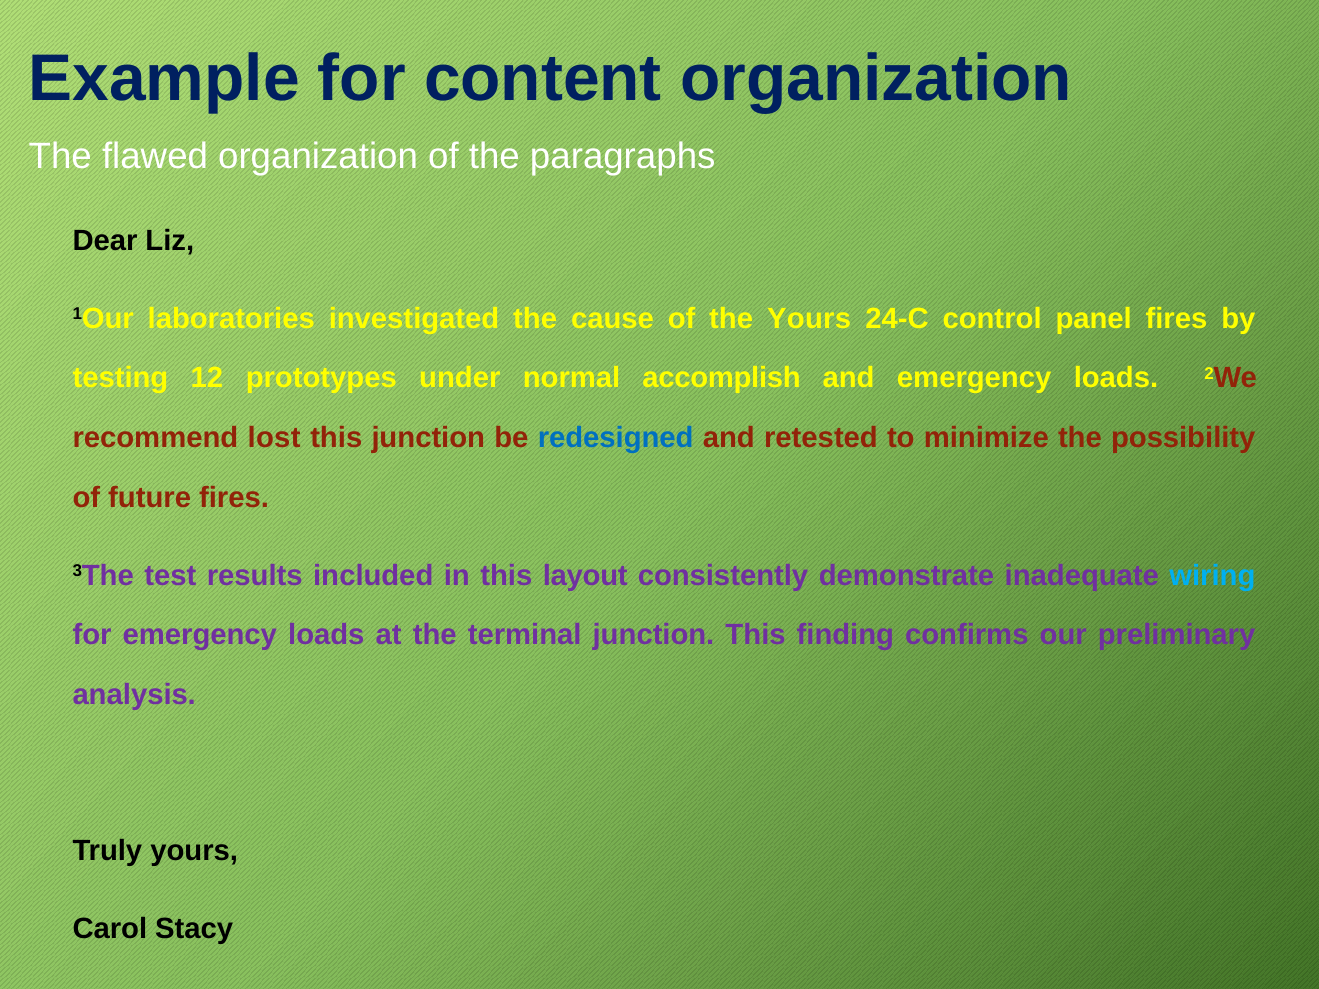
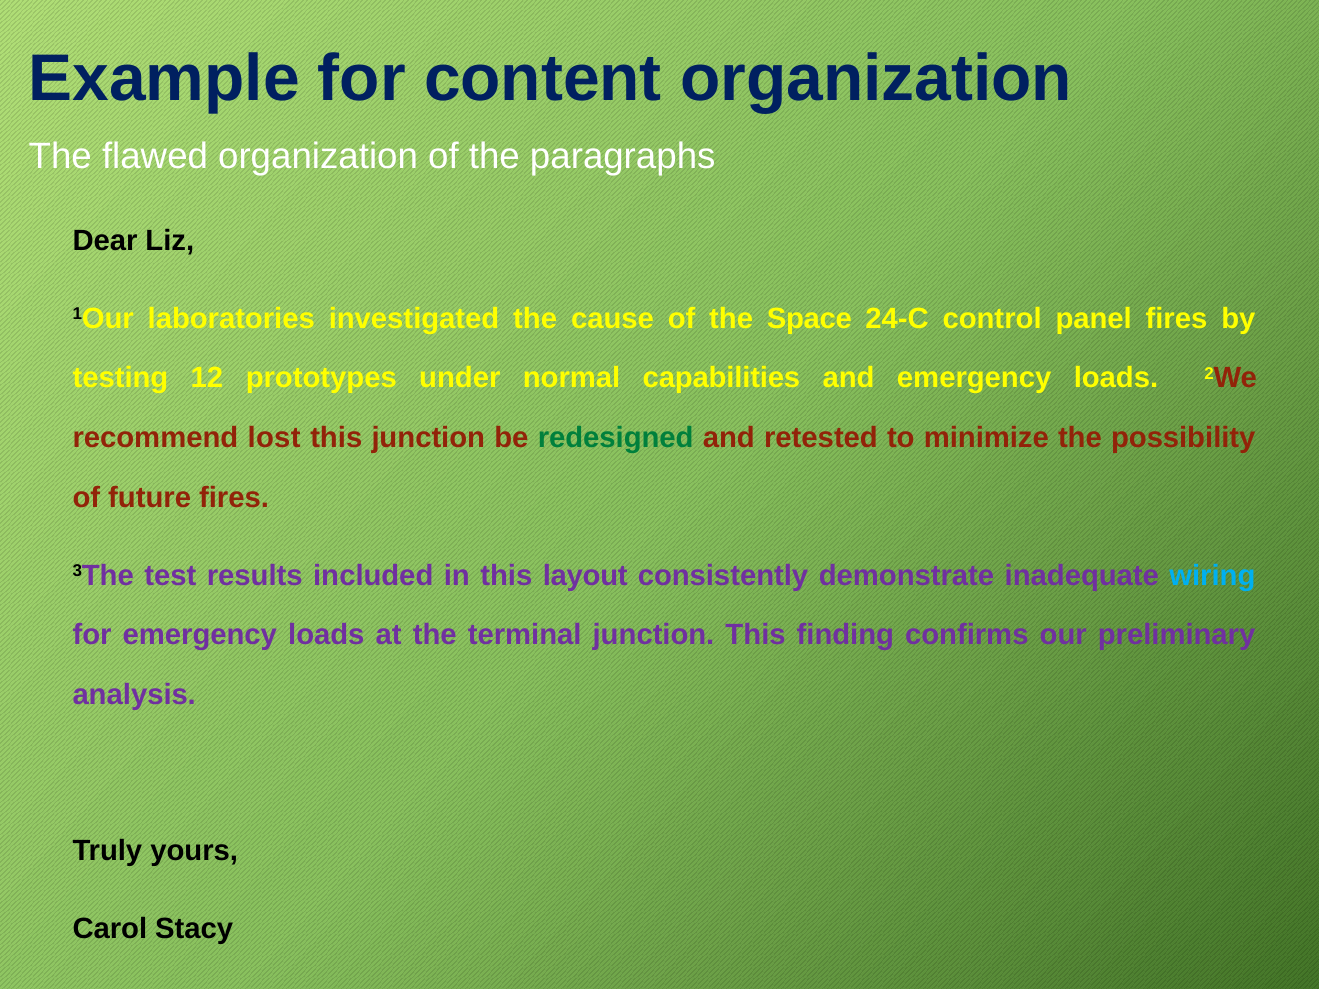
the Yours: Yours -> Space (809, 319)
accomplish: accomplish -> capabilities (721, 378)
redesigned colour: blue -> green (616, 438)
